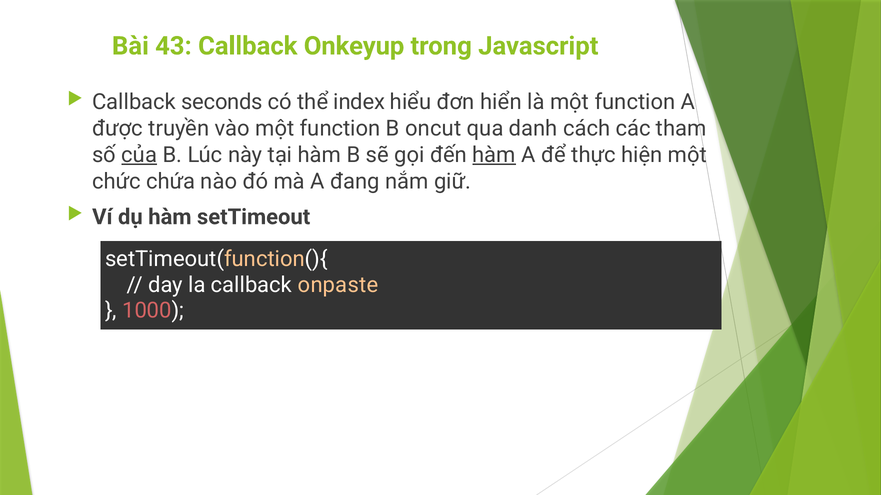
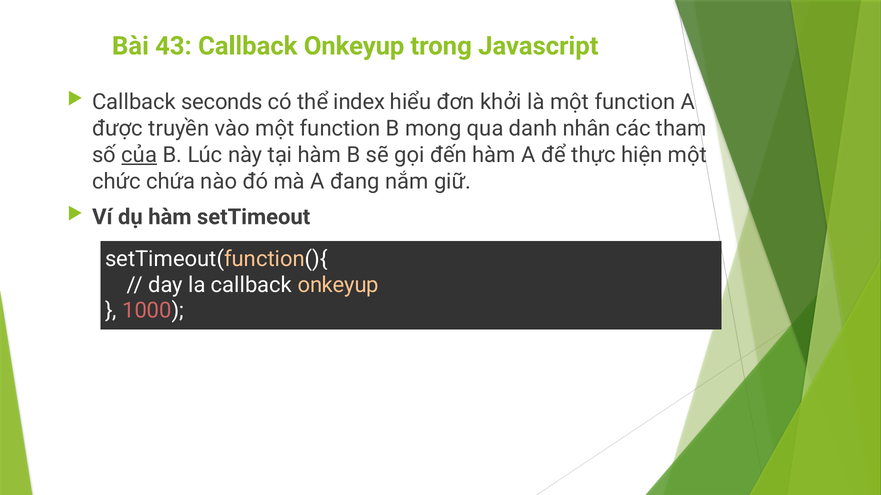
hiển: hiển -> khởi (501, 102)
oncut: oncut -> mong (433, 129)
cách: cách -> nhân (587, 129)
hàm underline: present -> none (494, 155)
la callback onpaste: onpaste -> onkeyup (338, 285)
